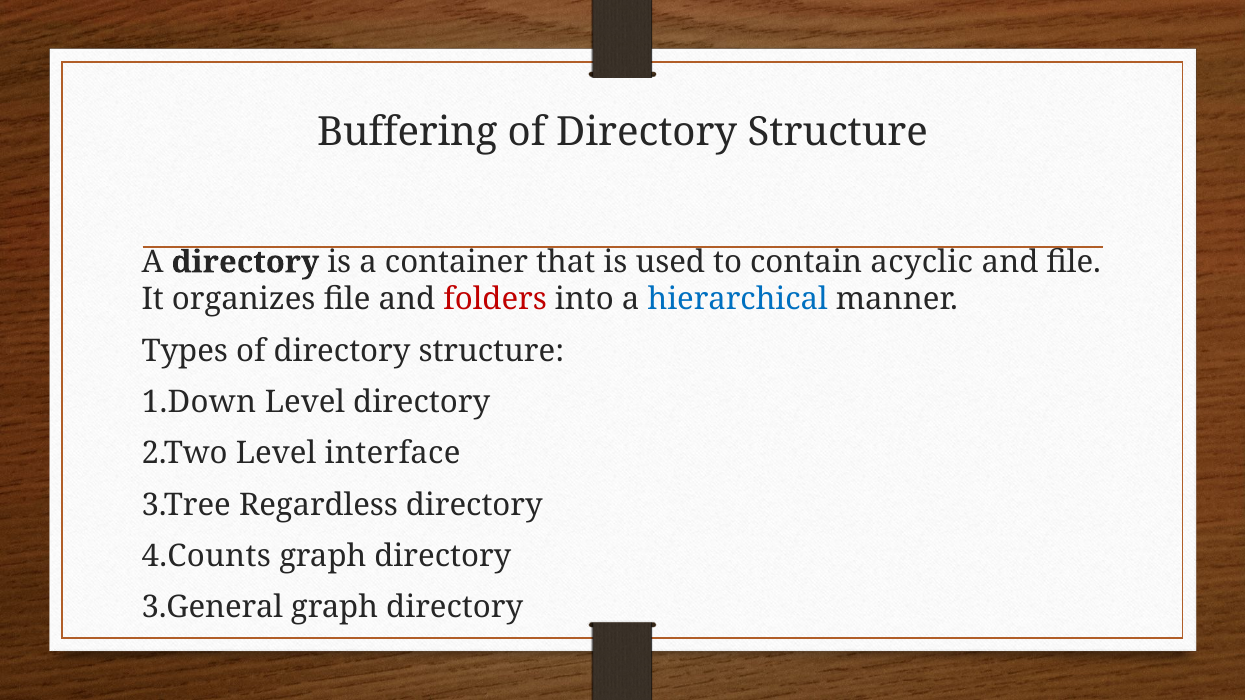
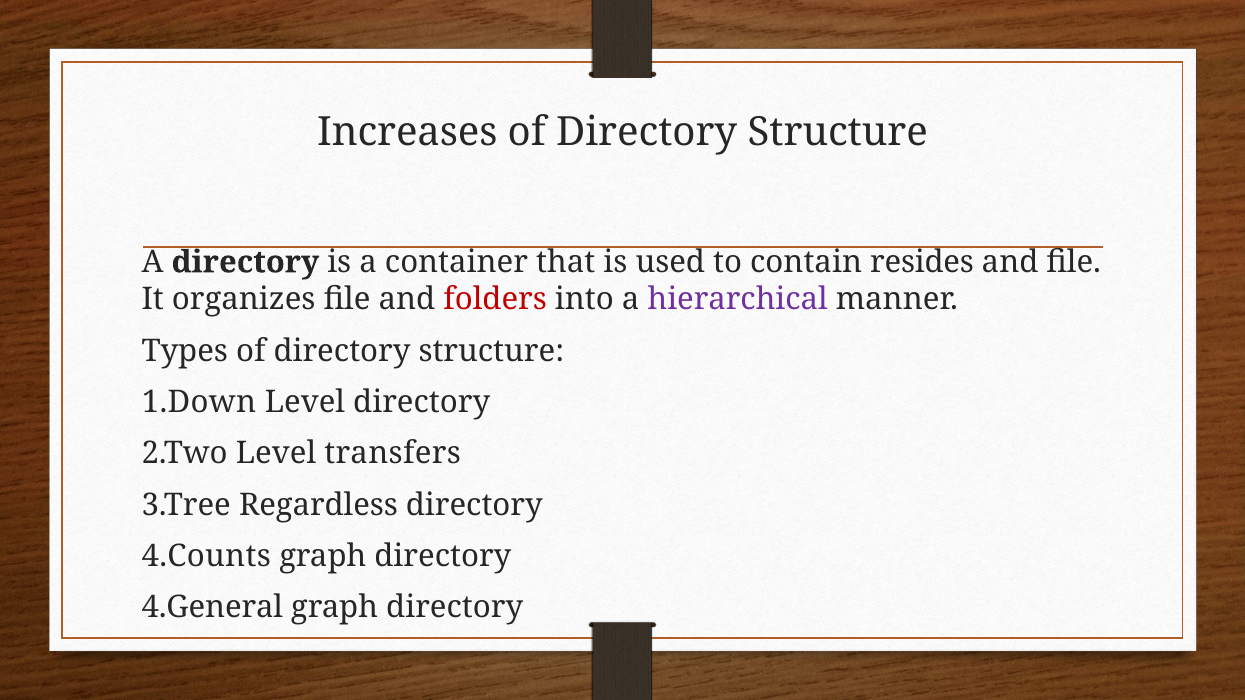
Buffering: Buffering -> Increases (407, 132)
acyclic: acyclic -> resides (922, 262)
hierarchical colour: blue -> purple (738, 300)
interface: interface -> transfers (393, 454)
3.General: 3.General -> 4.General (212, 608)
